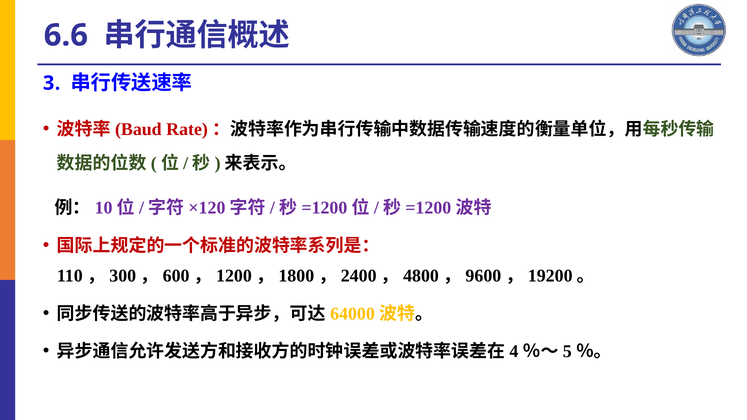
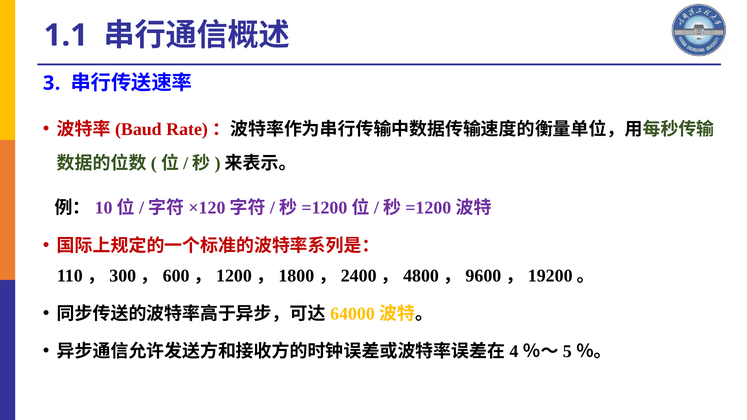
6.6: 6.6 -> 1.1 (66, 35)
